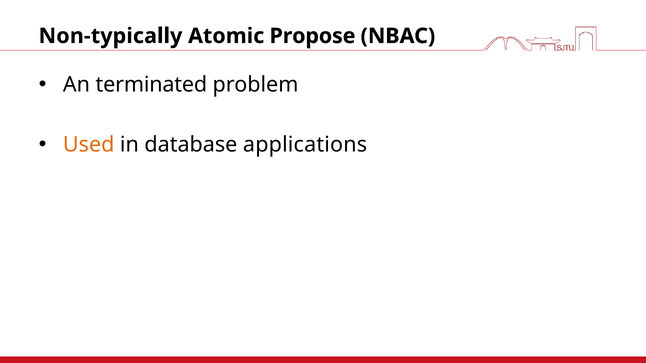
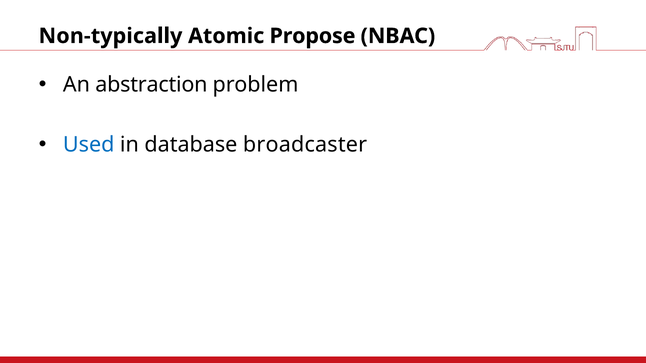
terminated: terminated -> abstraction (151, 85)
Used colour: orange -> blue (89, 145)
applications: applications -> broadcaster (305, 145)
